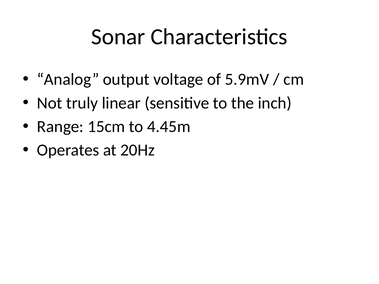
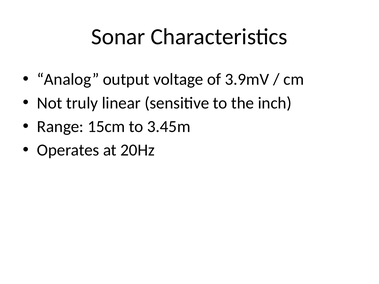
5.9mV: 5.9mV -> 3.9mV (247, 80)
4.45m: 4.45m -> 3.45m (169, 127)
